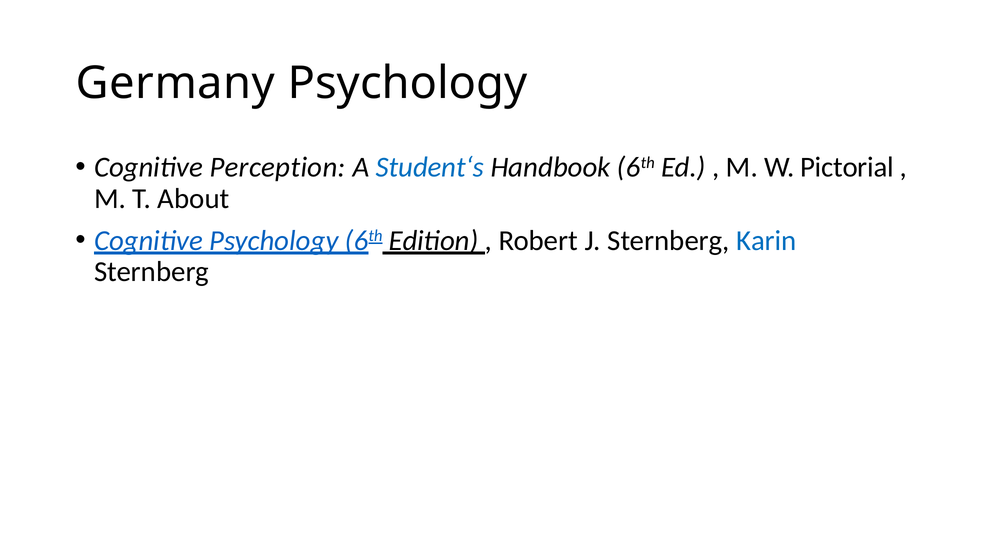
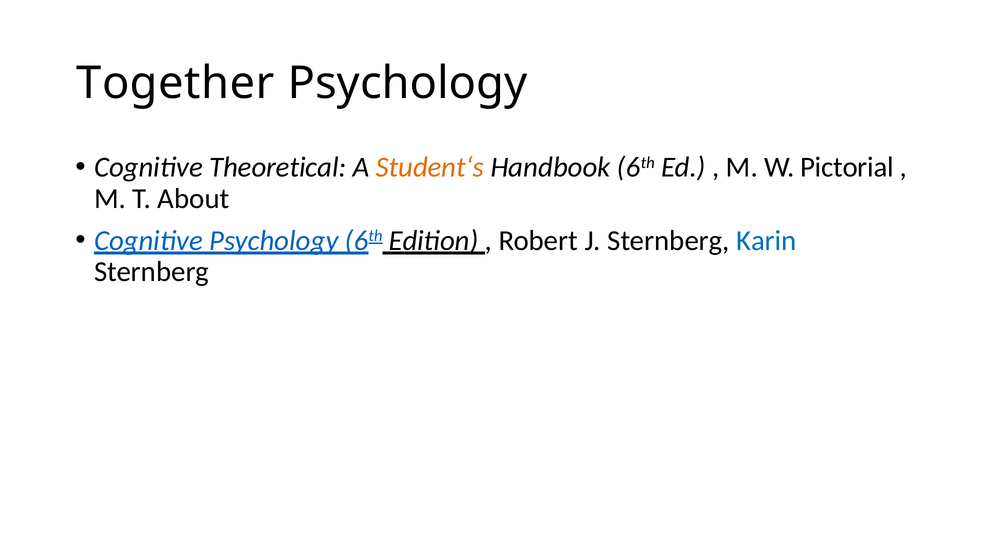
Germany: Germany -> Together (175, 83)
Perception: Perception -> Theoretical (278, 167)
Student‘s colour: blue -> orange (430, 167)
